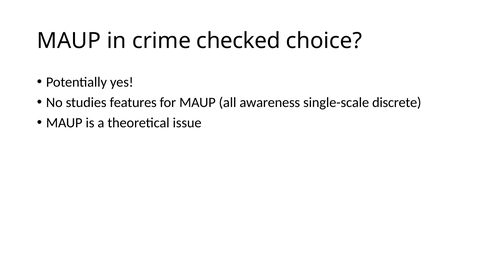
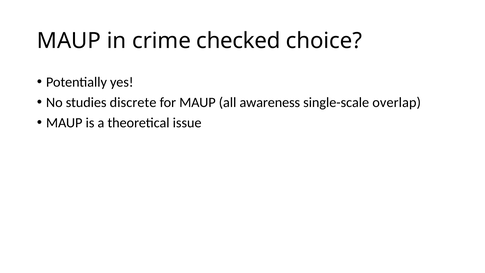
features: features -> discrete (133, 102)
discrete: discrete -> overlap (397, 102)
